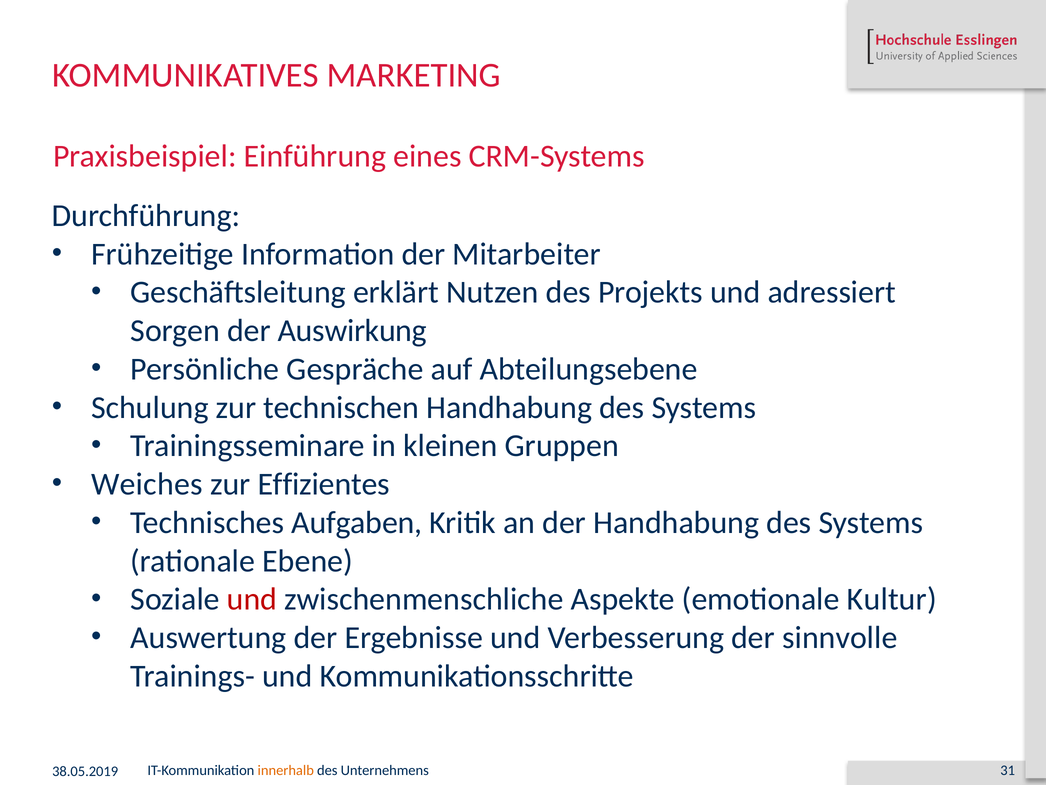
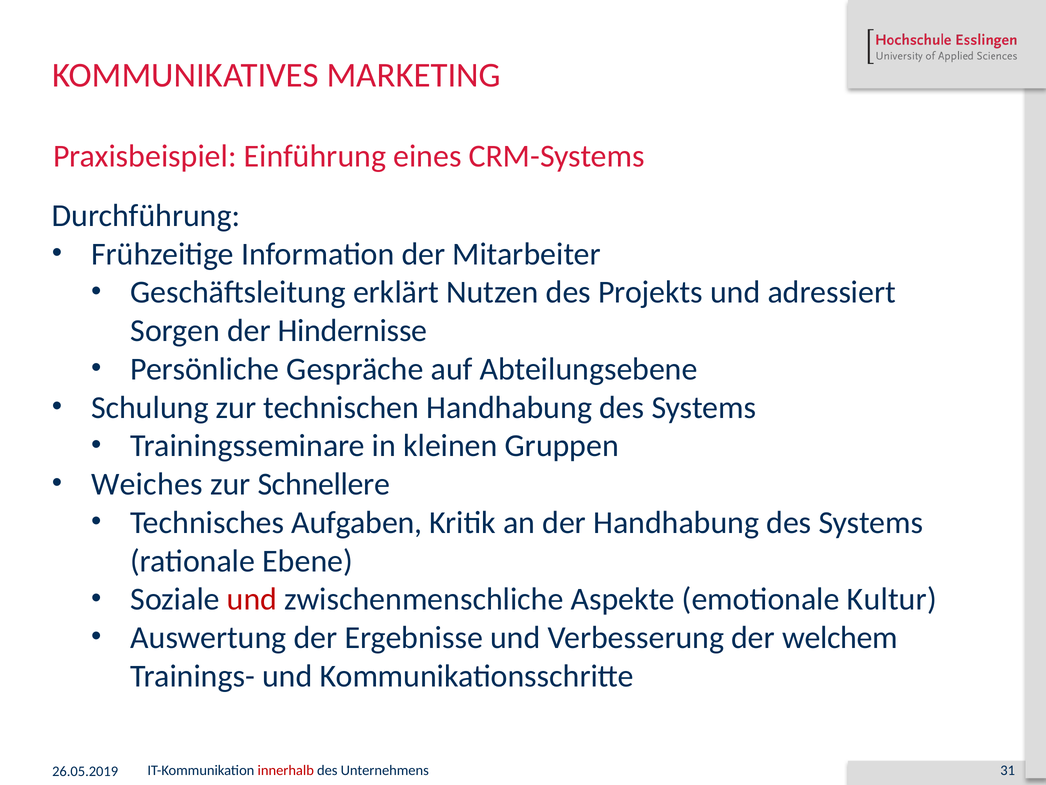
Auswirkung: Auswirkung -> Hindernisse (352, 331)
Effizientes: Effizientes -> Schnellere (324, 484)
sinnvolle: sinnvolle -> welchem (840, 637)
38.05.2019: 38.05.2019 -> 26.05.2019 (85, 771)
innerhalb colour: orange -> red (286, 770)
